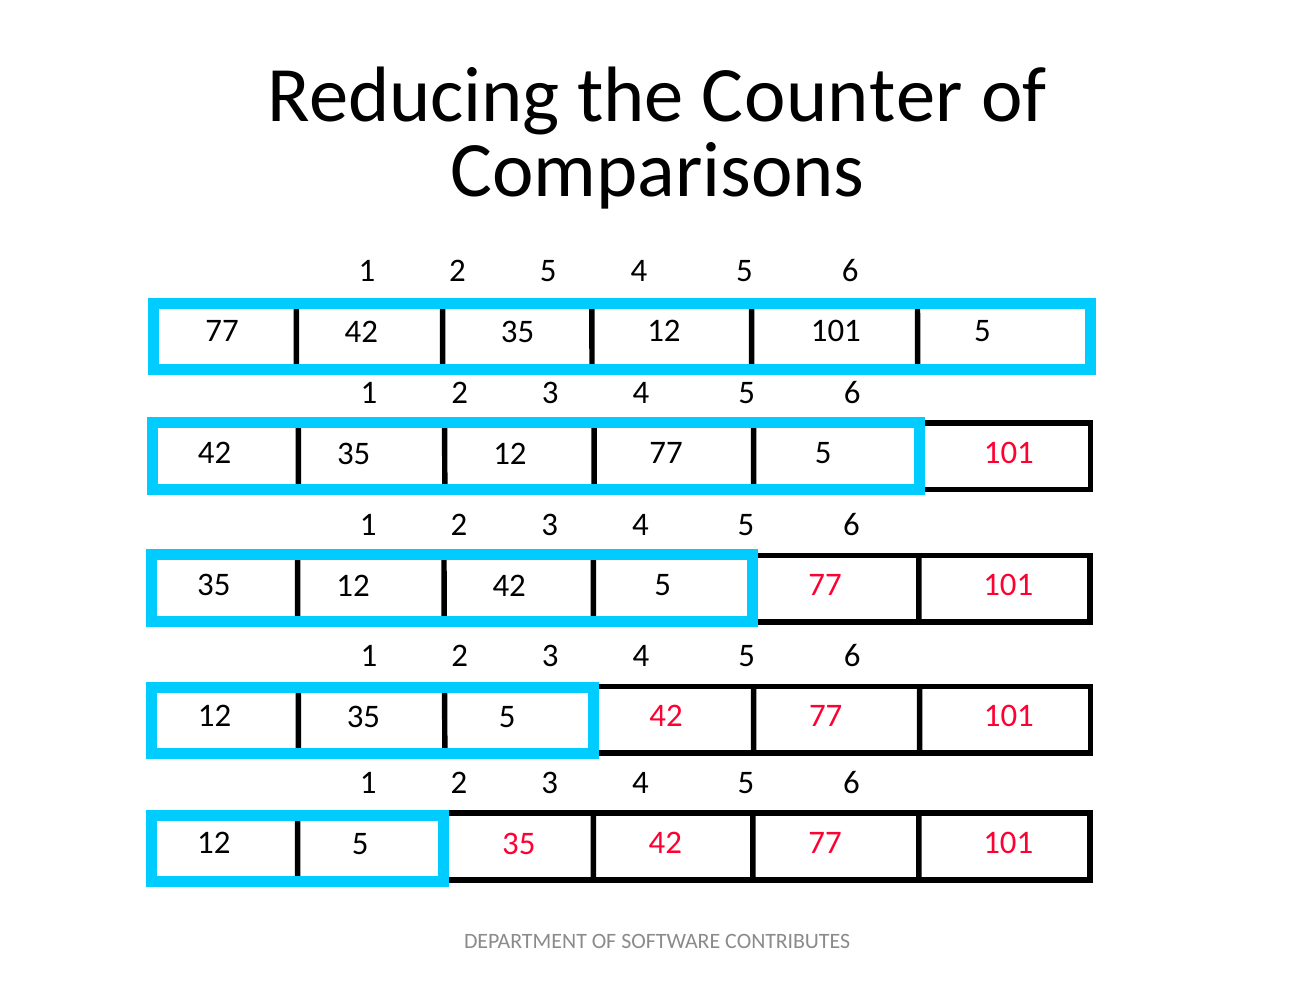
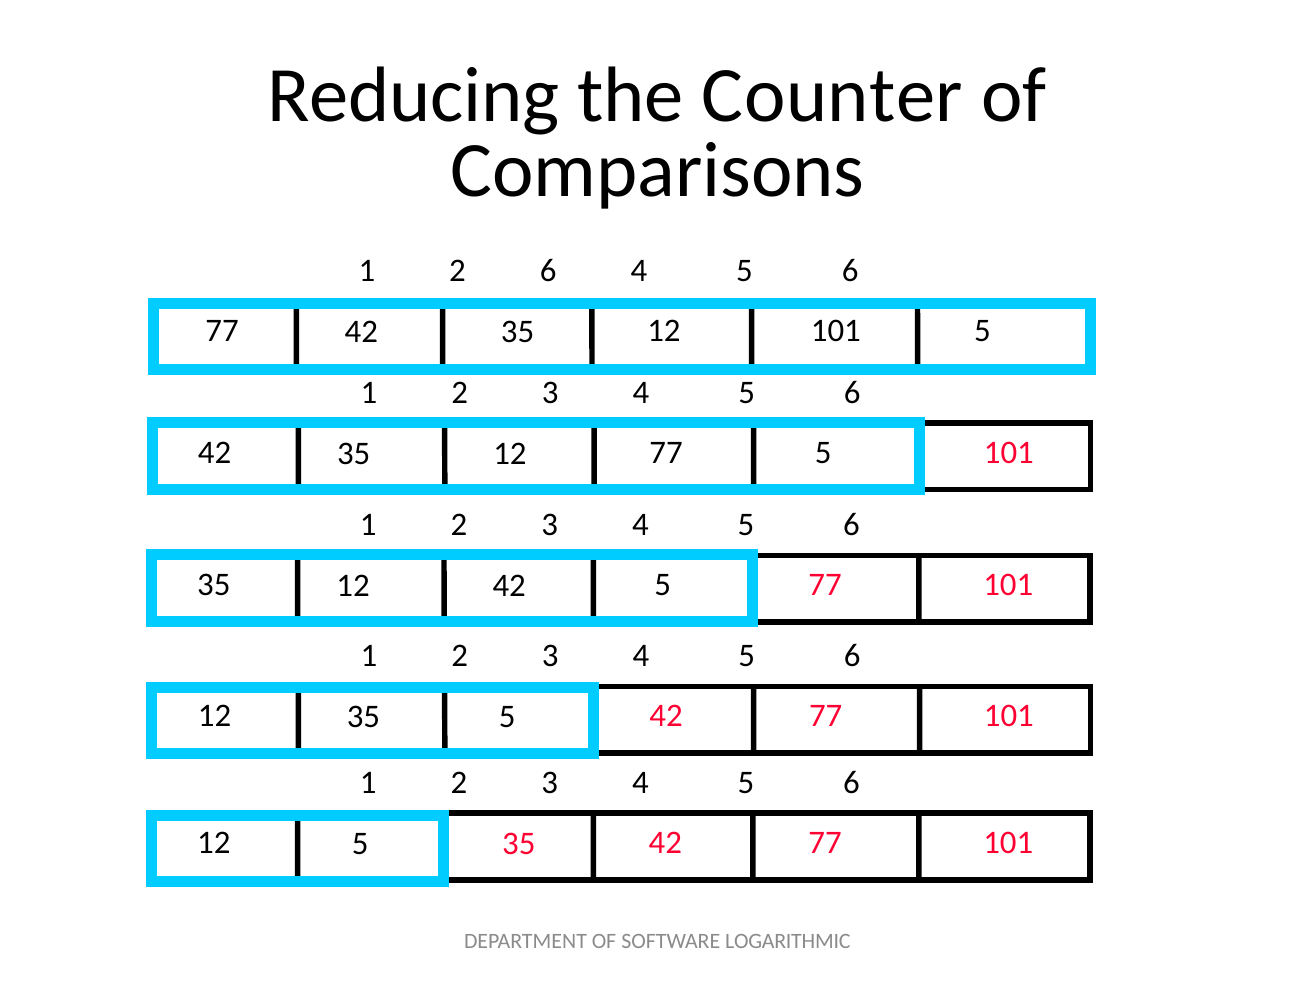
2 5: 5 -> 6 (548, 271)
CONTRIBUTES: CONTRIBUTES -> LOGARITHMIC (788, 942)
